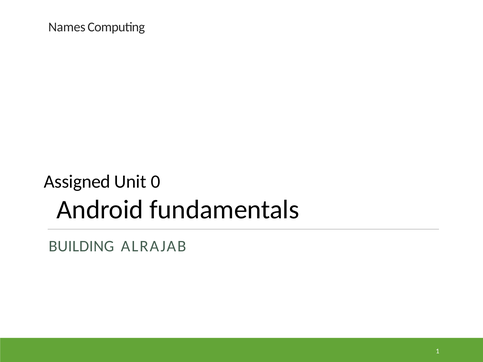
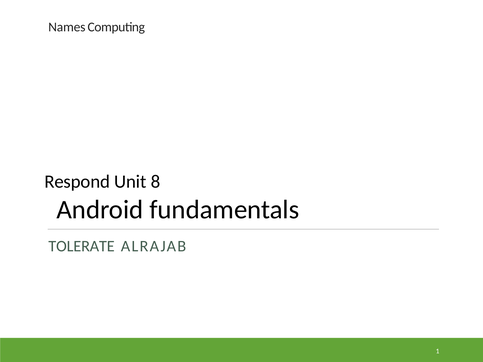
Assigned: Assigned -> Respond (77, 182)
0: 0 -> 8 (156, 182)
BUILDING: BUILDING -> TOLERATE (82, 246)
